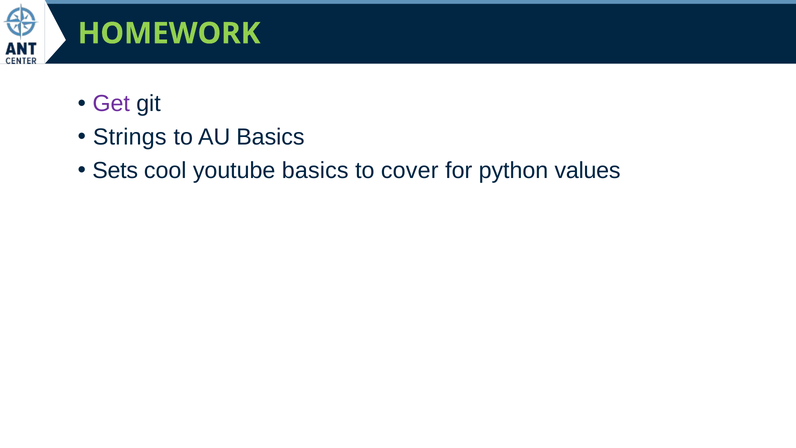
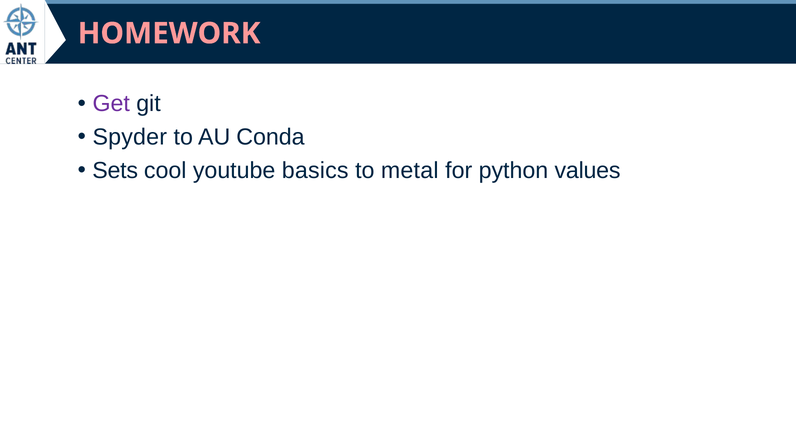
HOMEWORK colour: light green -> pink (169, 33)
Strings: Strings -> Spyder (130, 137)
AU Basics: Basics -> Conda (270, 137)
cover: cover -> metal (410, 170)
